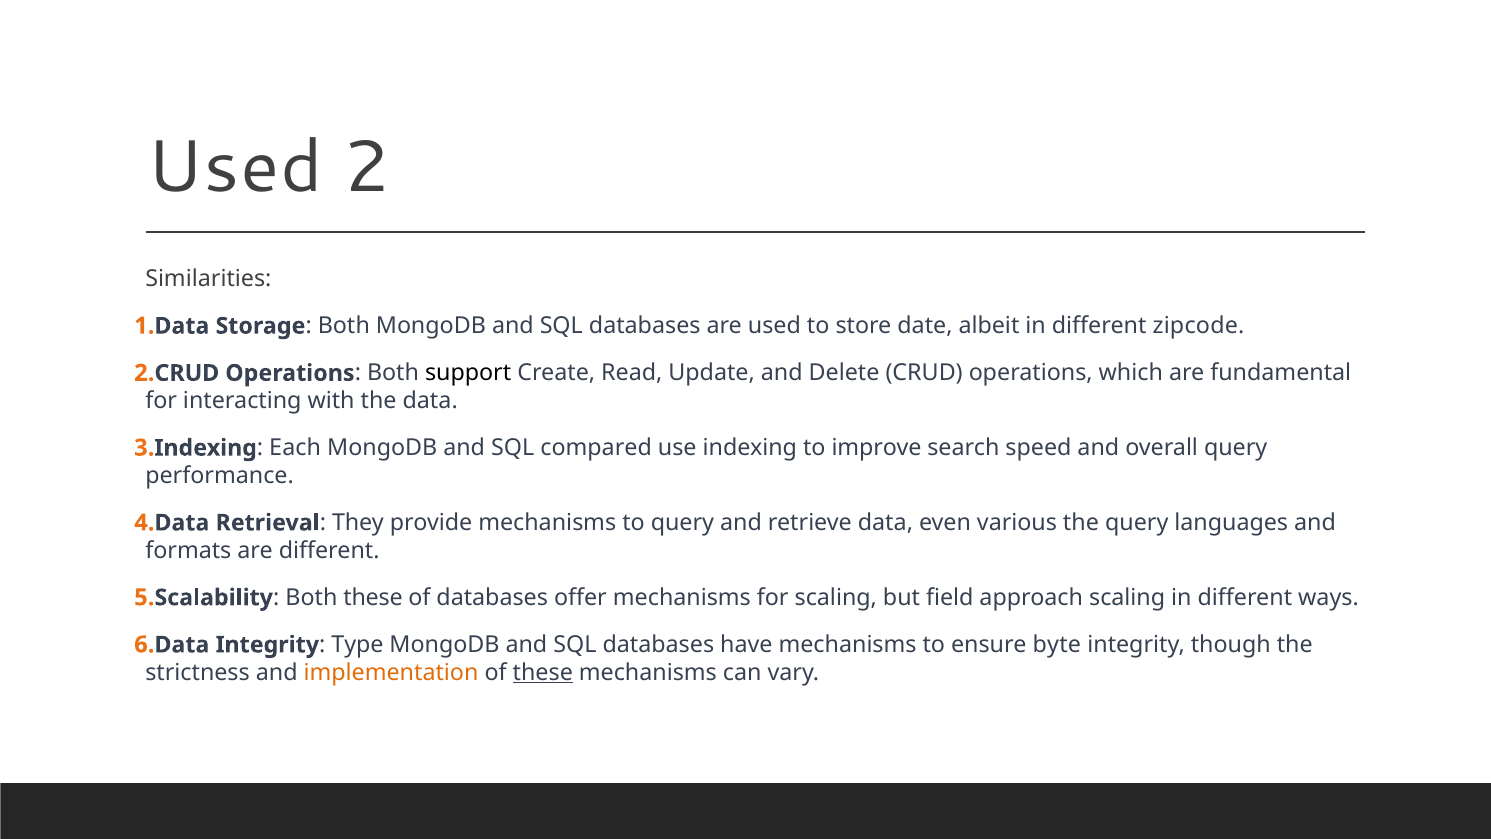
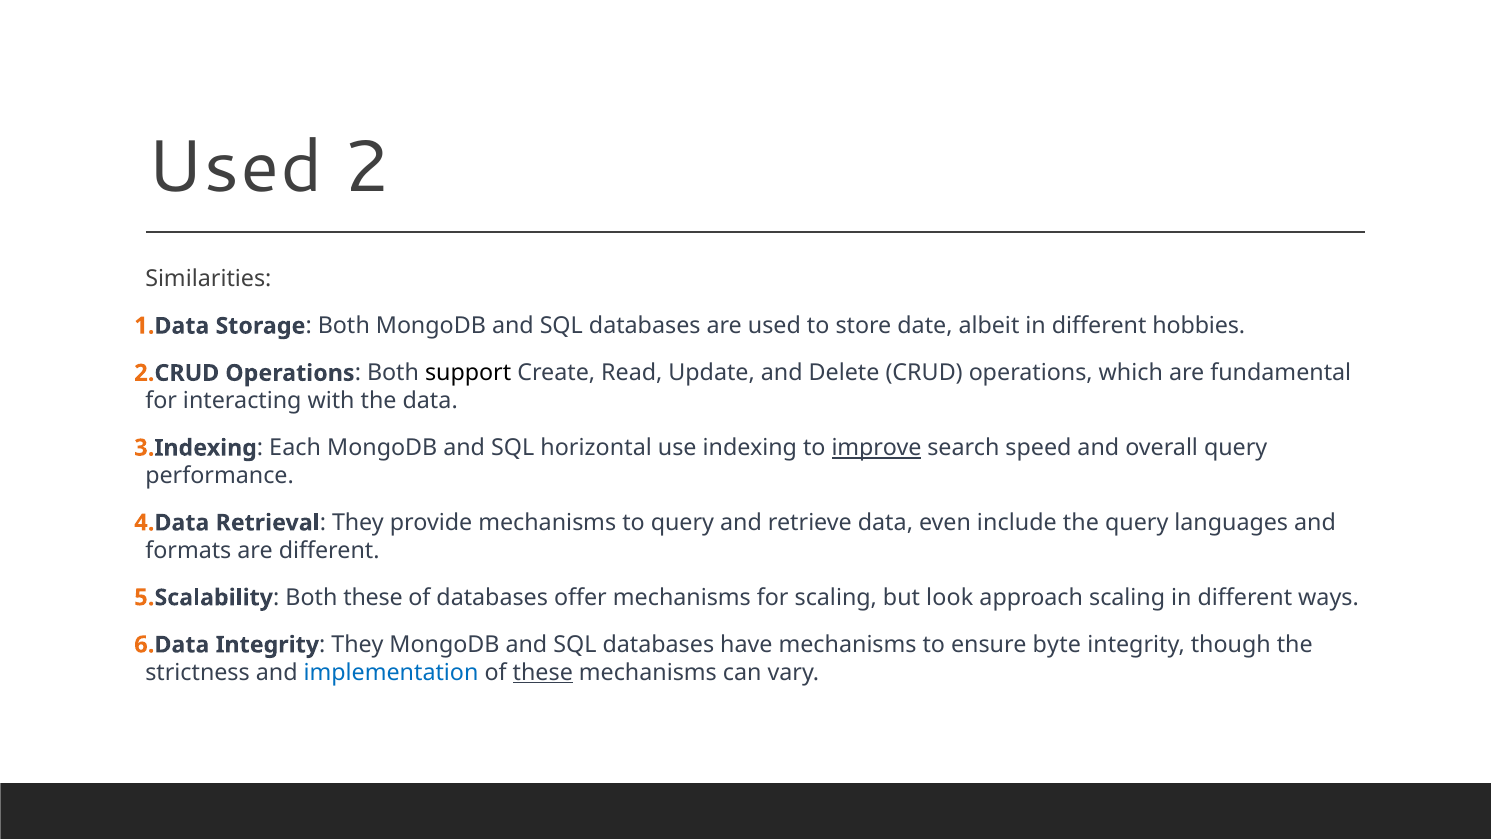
zipcode: zipcode -> hobbies (1199, 326)
compared: compared -> horizontal (596, 448)
improve underline: none -> present (877, 448)
various: various -> include (1017, 523)
field: field -> look (950, 597)
Integrity Type: Type -> They (358, 645)
implementation colour: orange -> blue (391, 672)
